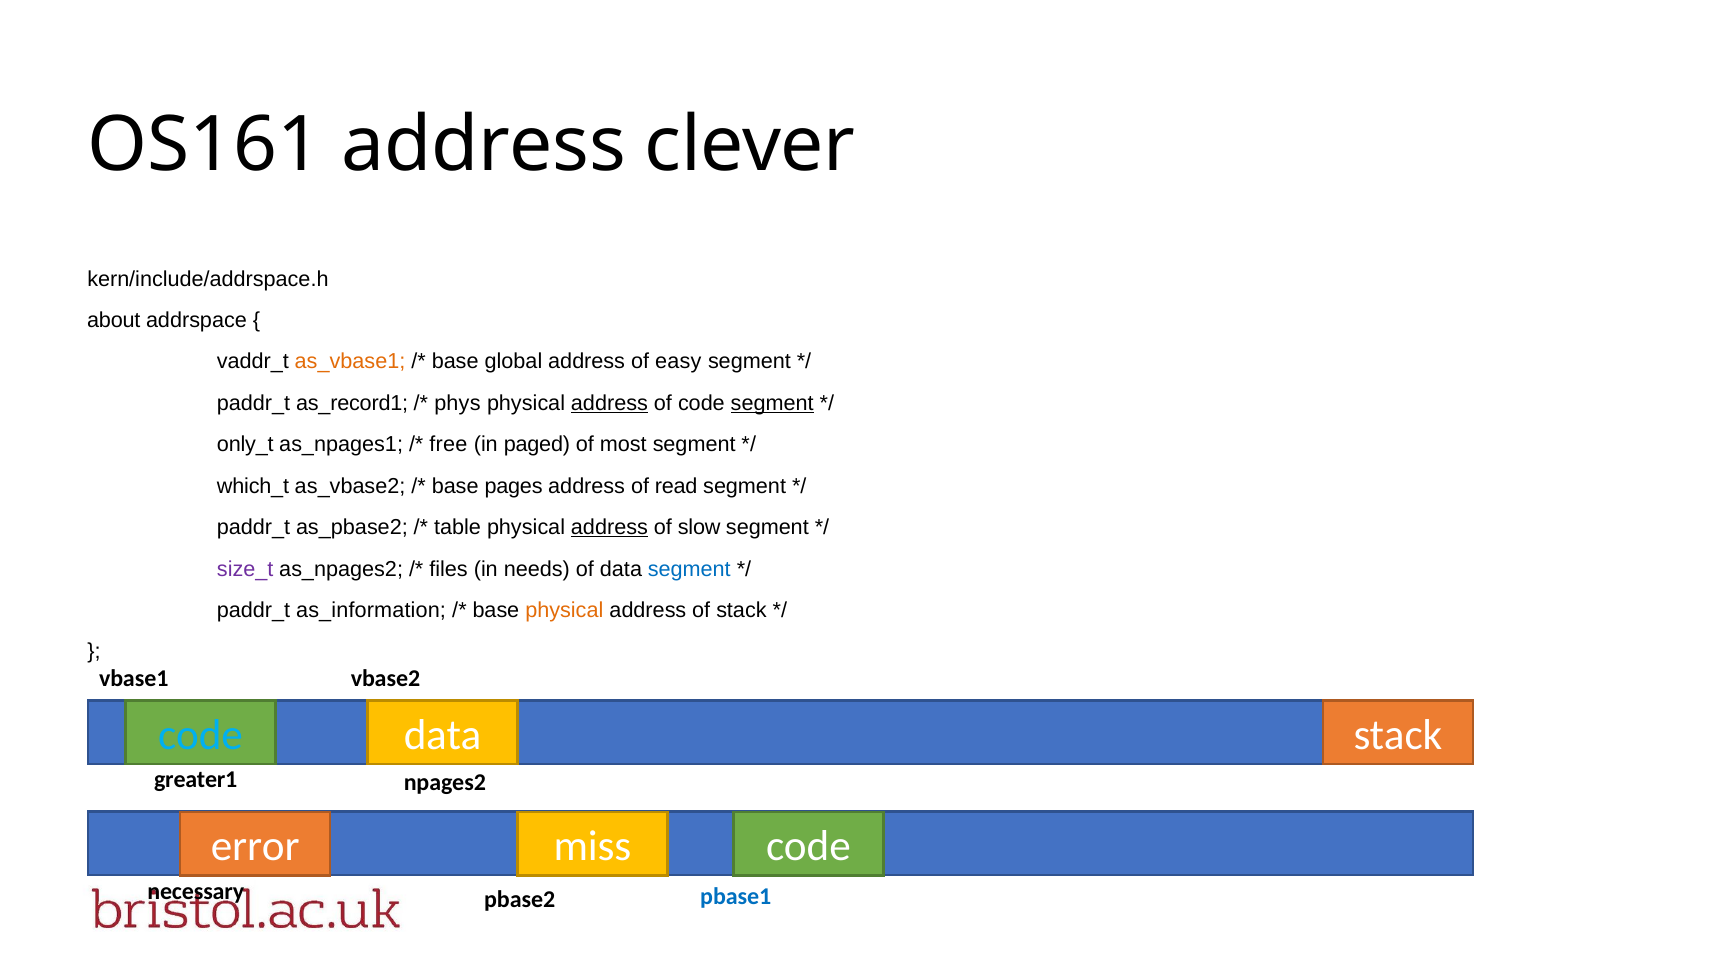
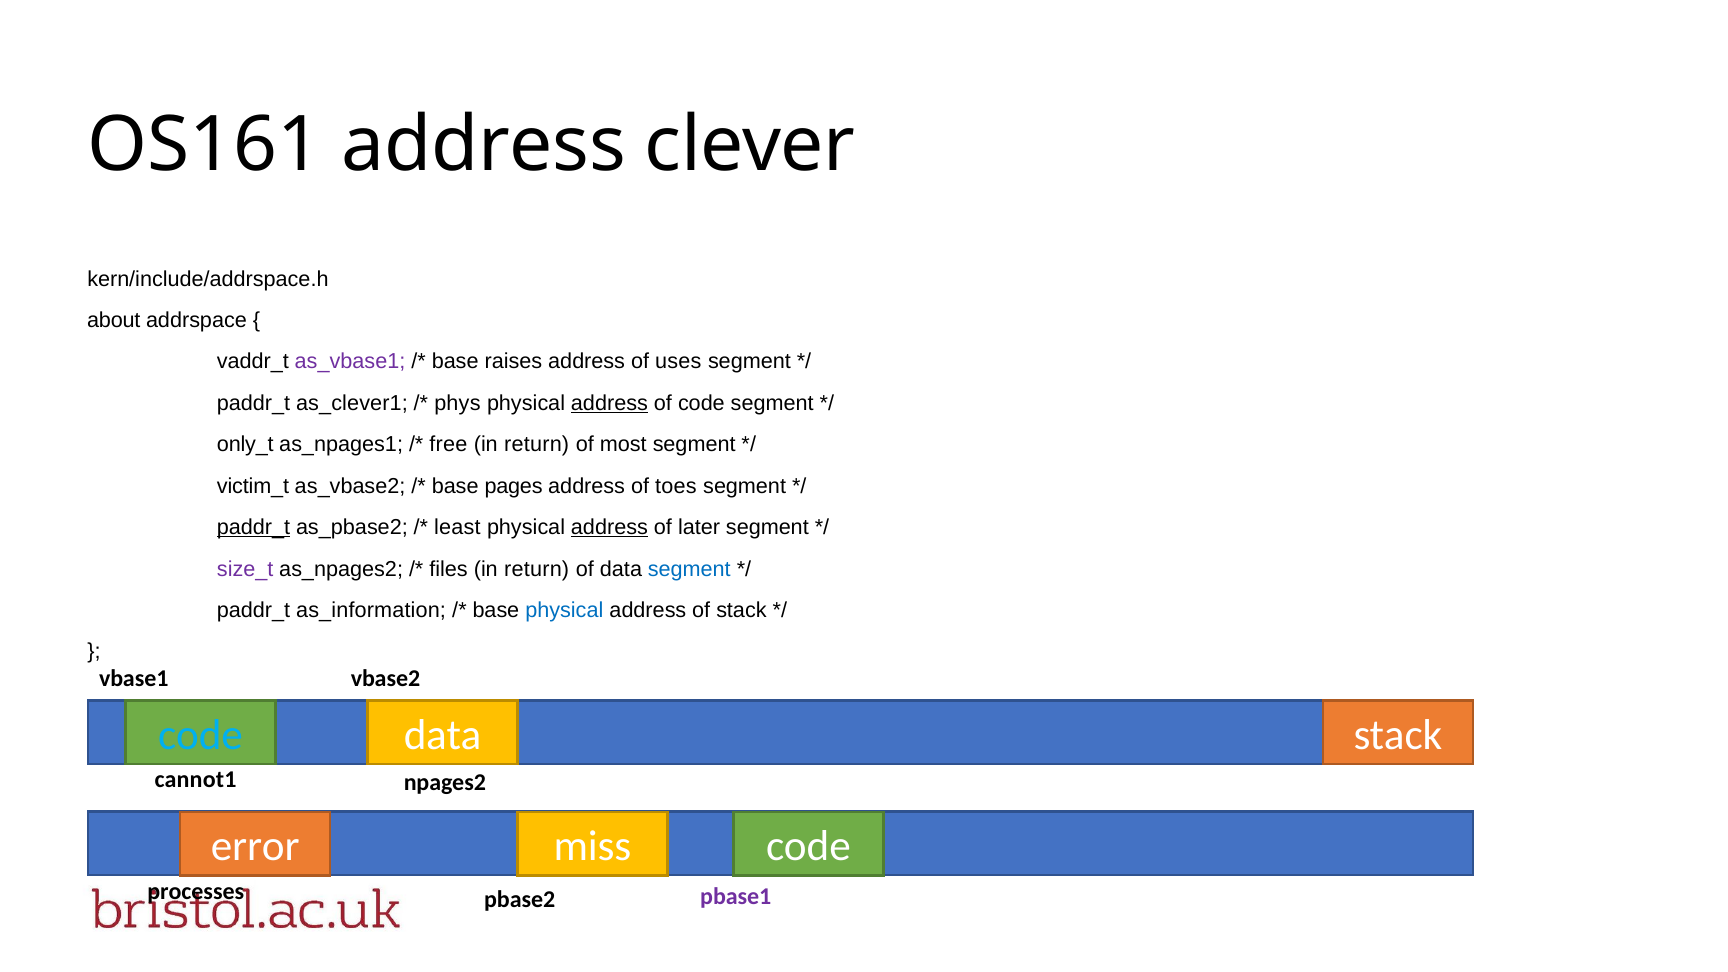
as_vbase1 colour: orange -> purple (350, 362)
global: global -> raises (513, 362)
easy: easy -> uses (678, 362)
as_record1: as_record1 -> as_clever1 (352, 403)
segment underline: present -> none (772, 403)
paged: paged -> return (537, 445)
which_t: which_t -> victim_t (253, 486)
read: read -> toes (676, 486)
paddr_t underline: none -> present (254, 528)
table: table -> least (457, 528)
slow: slow -> later (699, 528)
needs: needs -> return (537, 569)
physical colour: orange -> blue (564, 610)
greater1: greater1 -> cannot1 (195, 780)
necessary: necessary -> processes (196, 891)
pbase1 colour: blue -> purple (736, 897)
